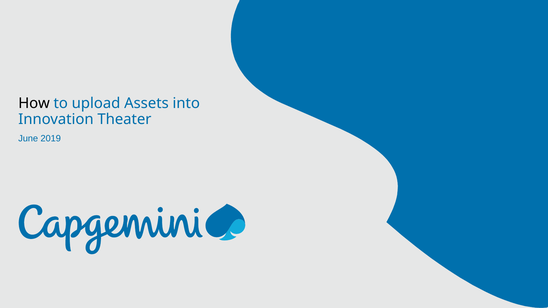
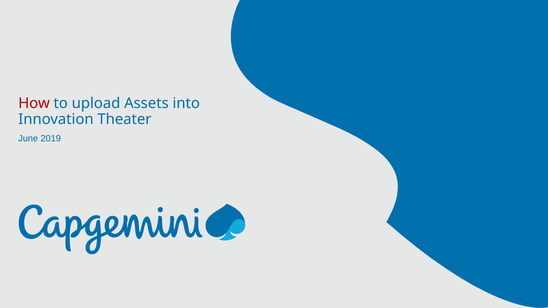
How colour: black -> red (34, 103)
